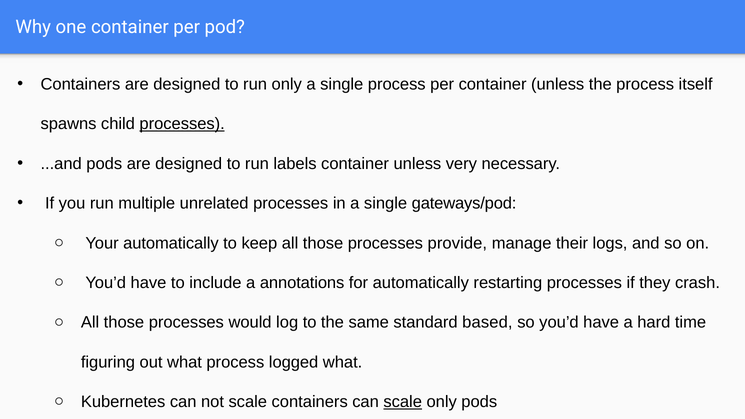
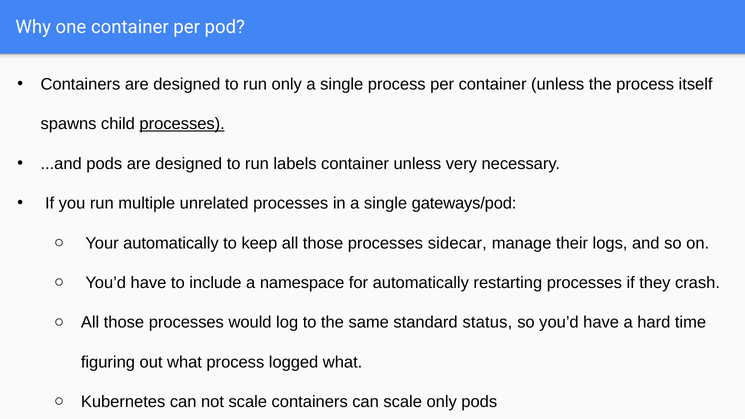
provide: provide -> sidecar (457, 243)
annotations: annotations -> namespace (302, 283)
based: based -> status (487, 323)
scale underline: present -> none (403, 402)
